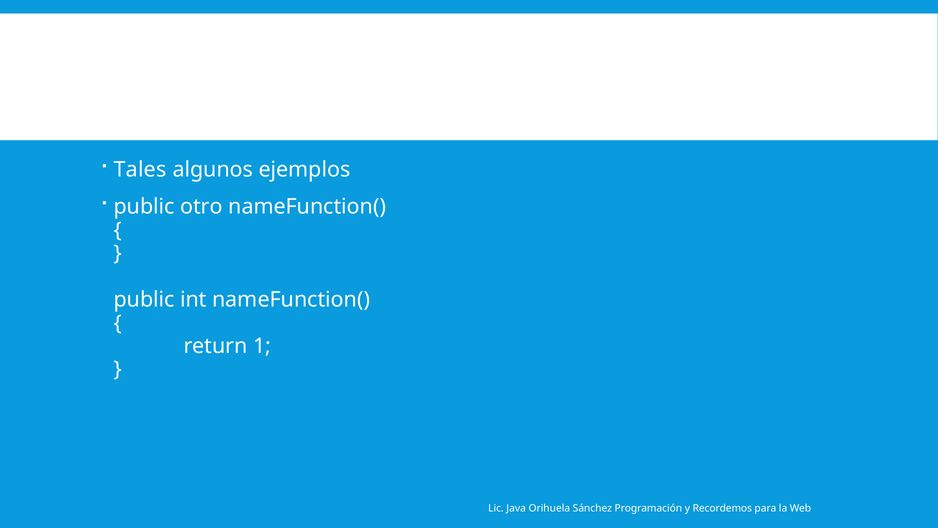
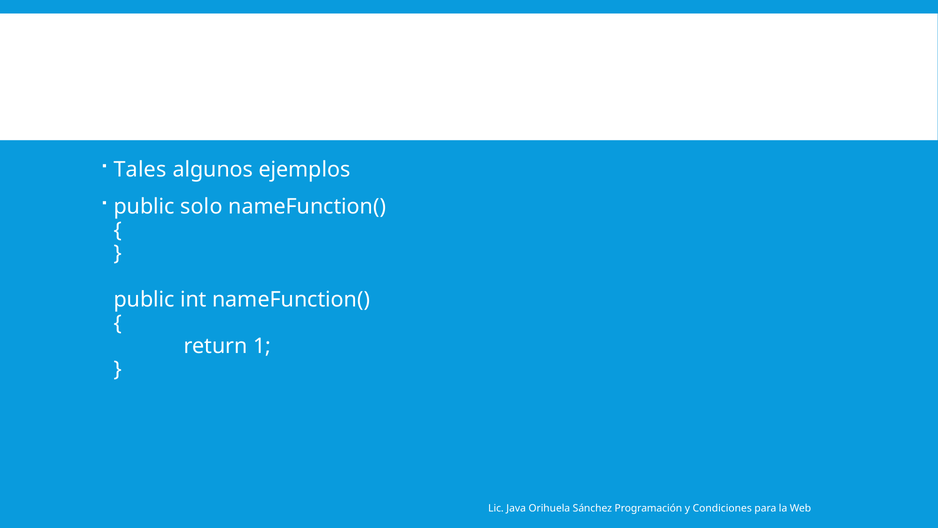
otro: otro -> solo (201, 207)
Recordemos: Recordemos -> Condiciones (722, 508)
